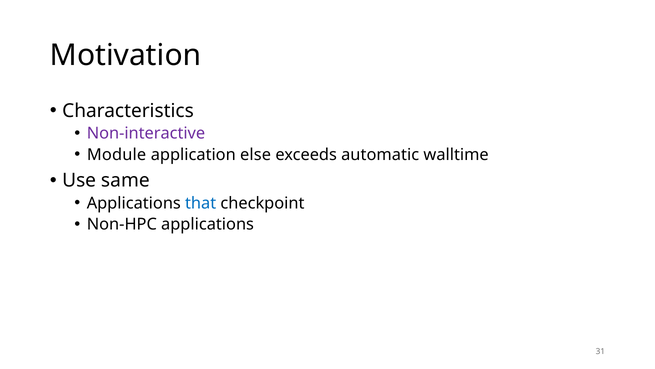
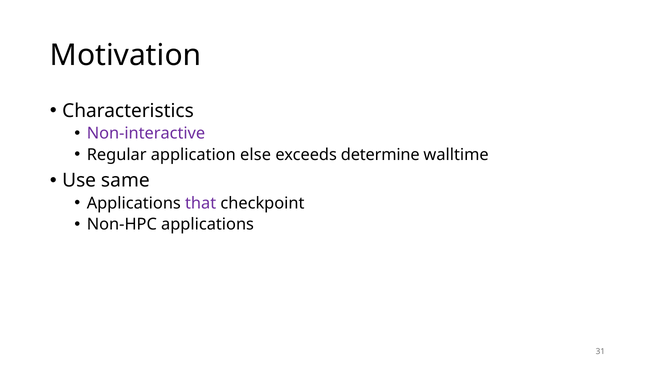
Module: Module -> Regular (117, 154)
automatic: automatic -> determine (380, 154)
that colour: blue -> purple (201, 203)
